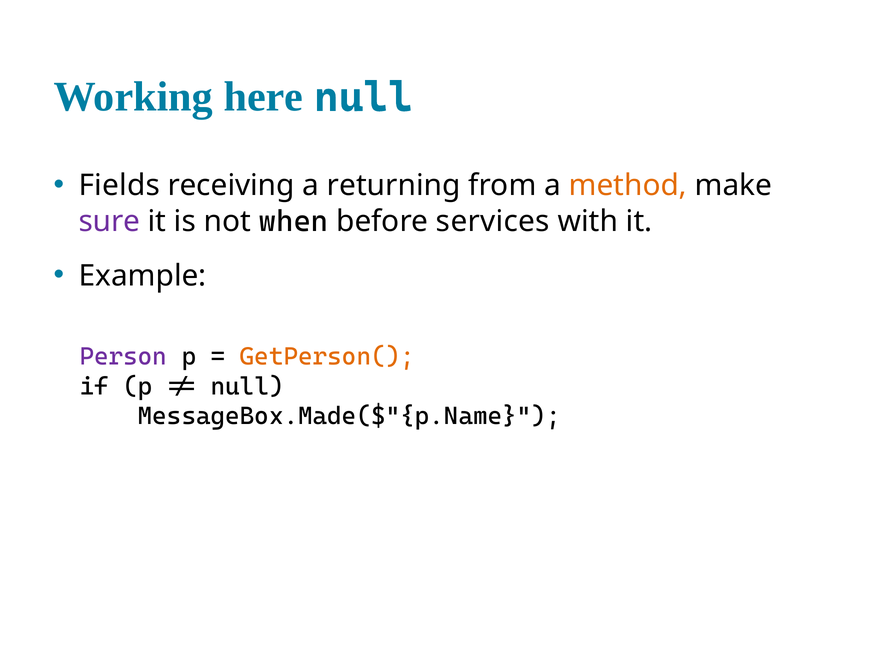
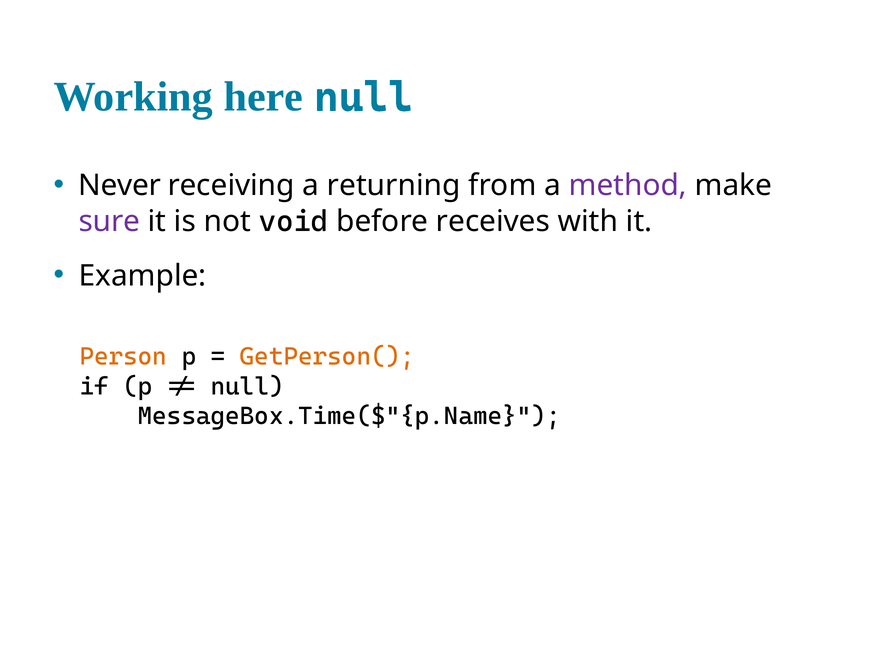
Fields: Fields -> Never (120, 186)
method colour: orange -> purple (628, 186)
when: when -> void (294, 221)
services: services -> receives (493, 221)
Person colour: purple -> orange (123, 357)
MessageBox.Made($"{p.Name: MessageBox.Made($"{p.Name -> MessageBox.Time($"{p.Name (349, 416)
